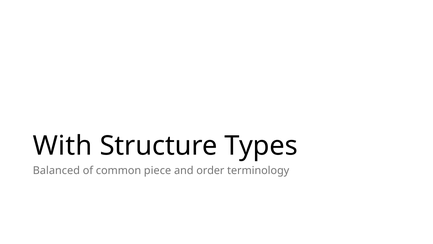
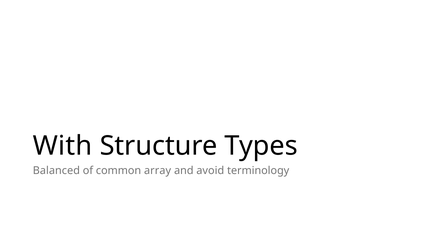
piece: piece -> array (158, 170)
order: order -> avoid (210, 170)
